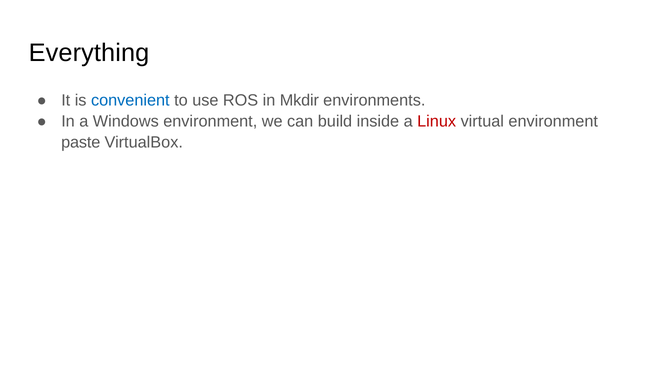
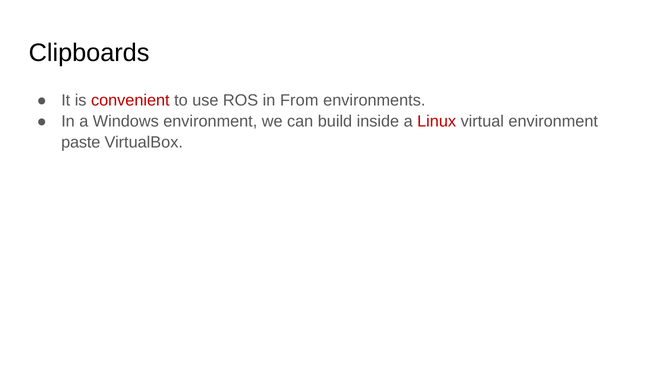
Everything: Everything -> Clipboards (89, 53)
convenient colour: blue -> red (130, 101)
Mkdir: Mkdir -> From (299, 101)
